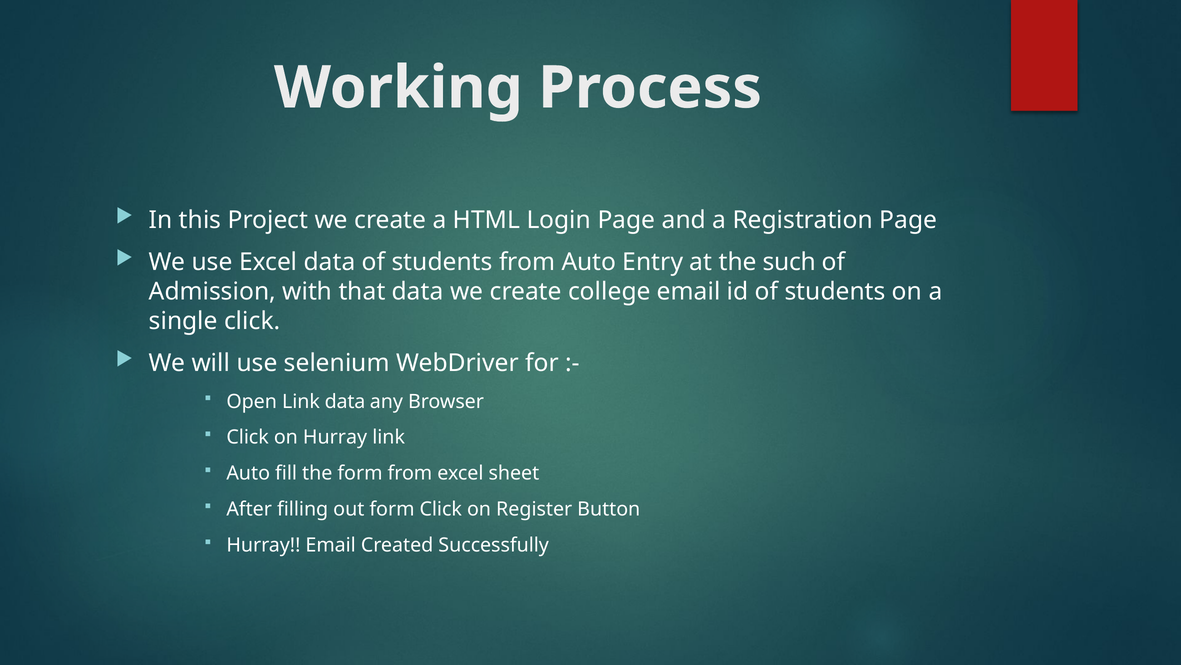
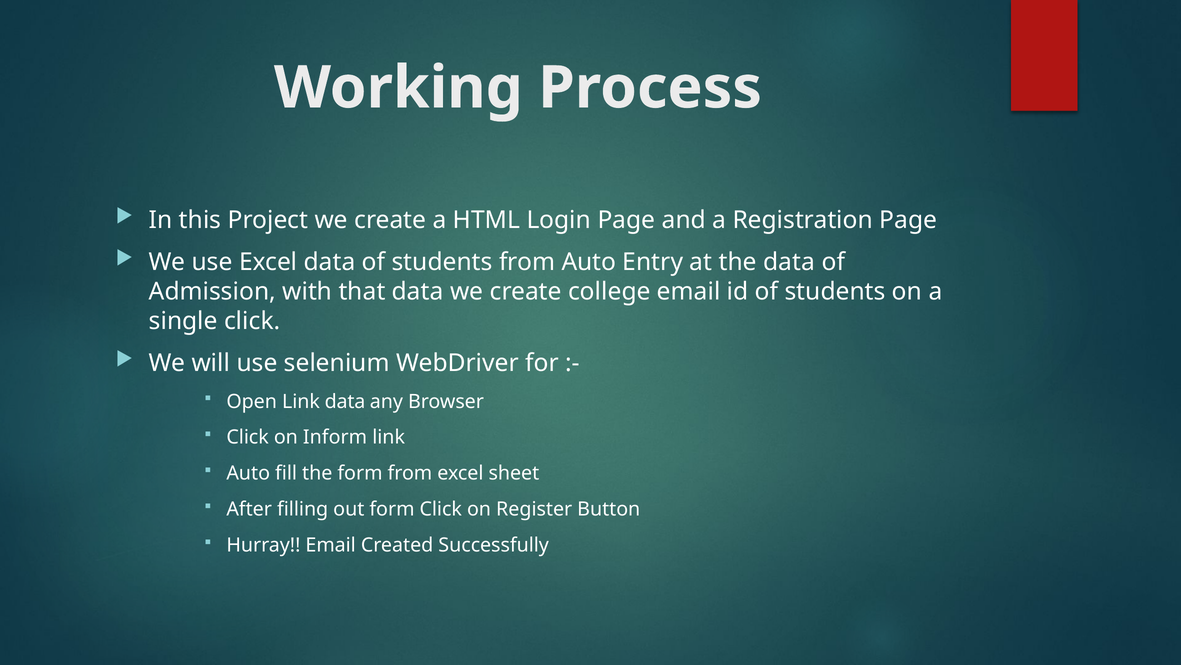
the such: such -> data (789, 262)
on Hurray: Hurray -> Inform (335, 437)
